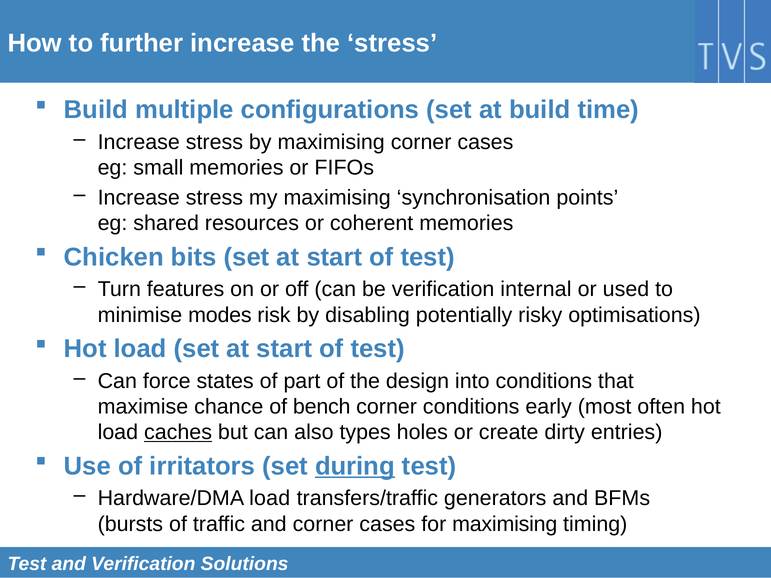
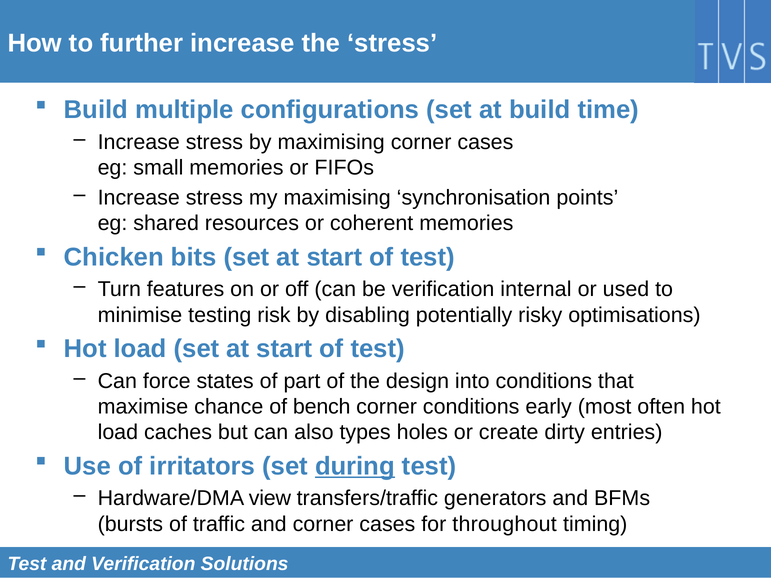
modes: modes -> testing (220, 315)
caches underline: present -> none (178, 433)
Hardware/DMA load: load -> view (270, 499)
for maximising: maximising -> throughout (505, 524)
